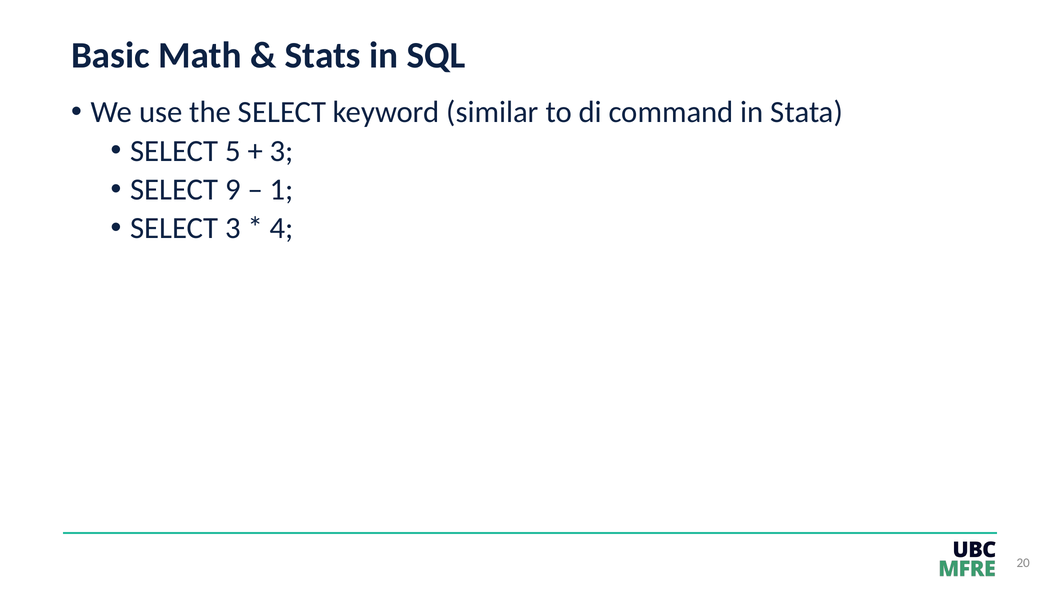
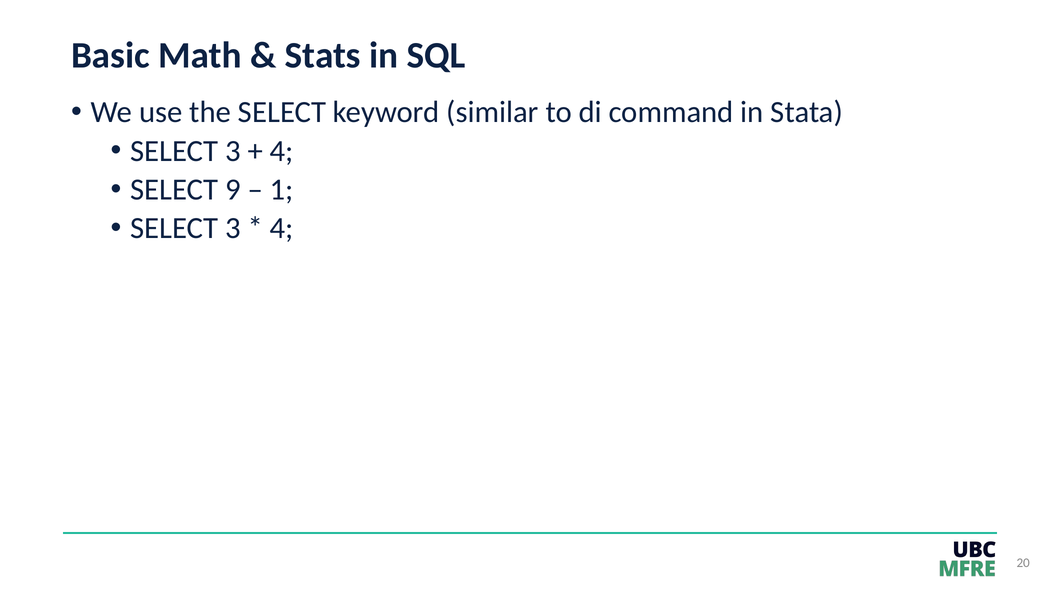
5: 5 -> 3 (233, 151)
3: 3 -> 4 (282, 151)
